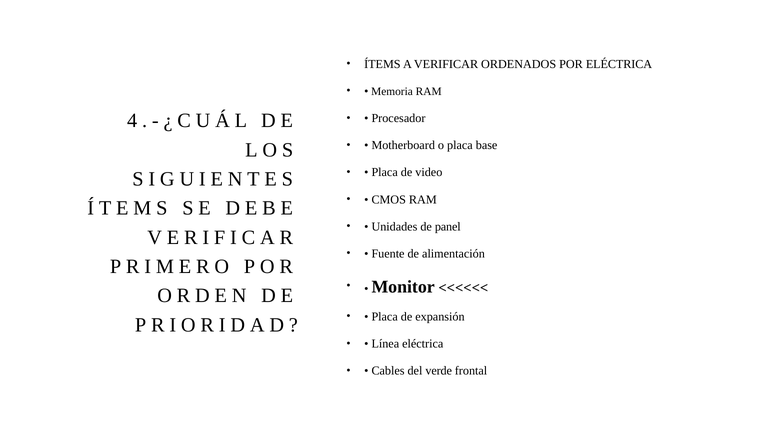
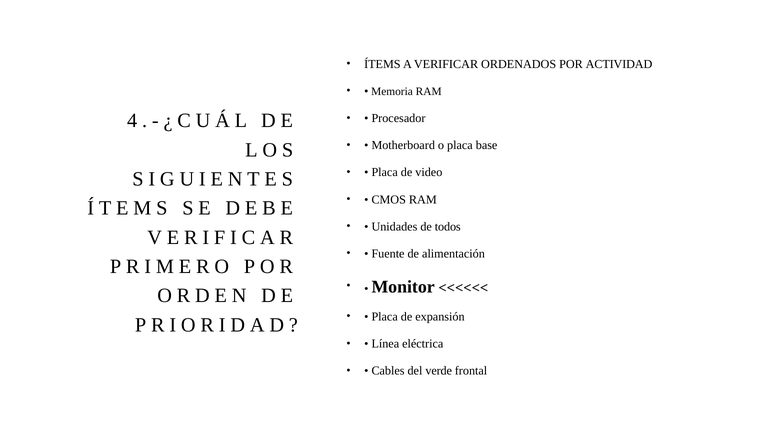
POR ELÉCTRICA: ELÉCTRICA -> ACTIVIDAD (619, 64)
panel: panel -> todos (448, 227)
